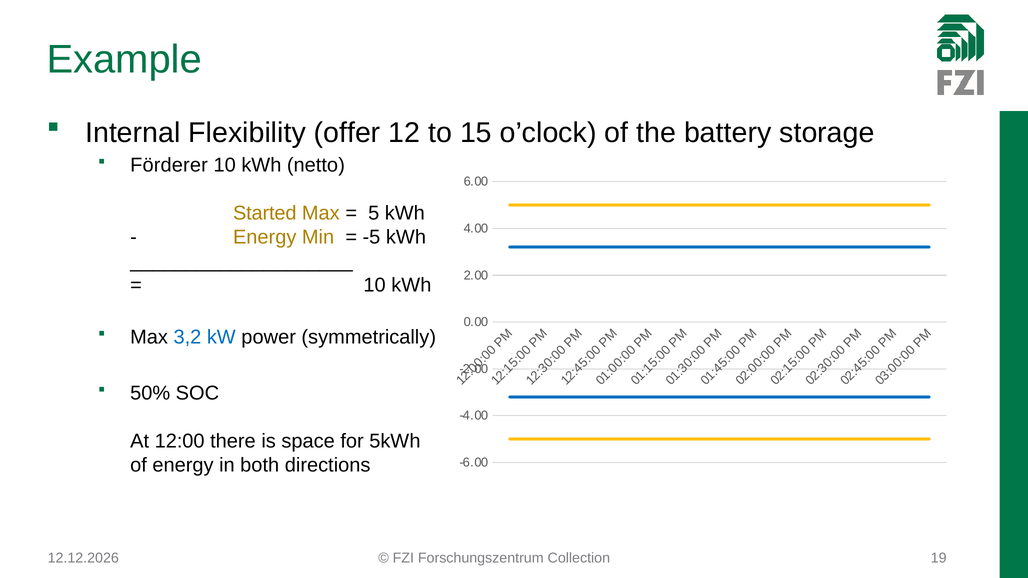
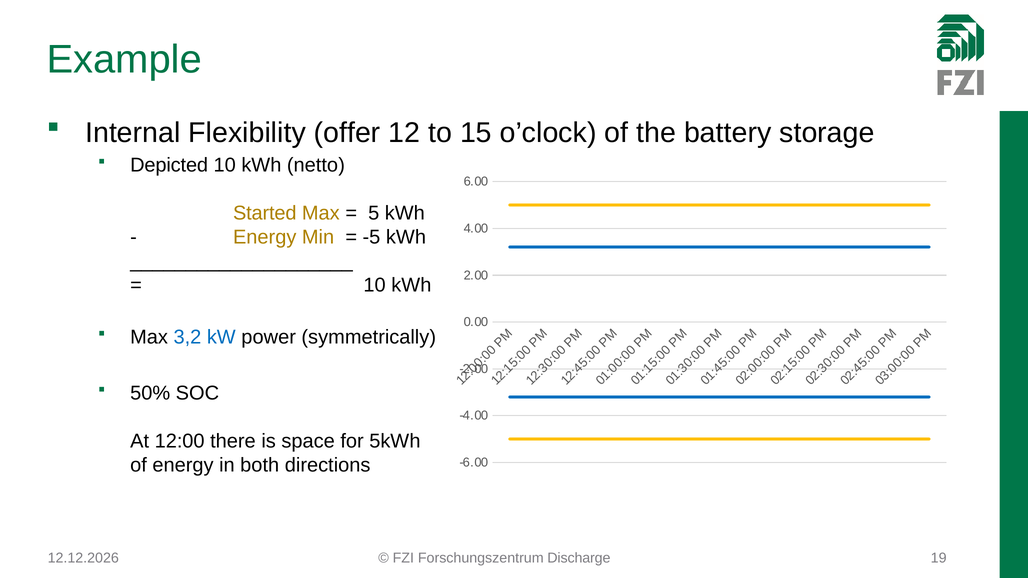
Förderer: Förderer -> Depicted (169, 165)
Collection: Collection -> Discharge (579, 558)
